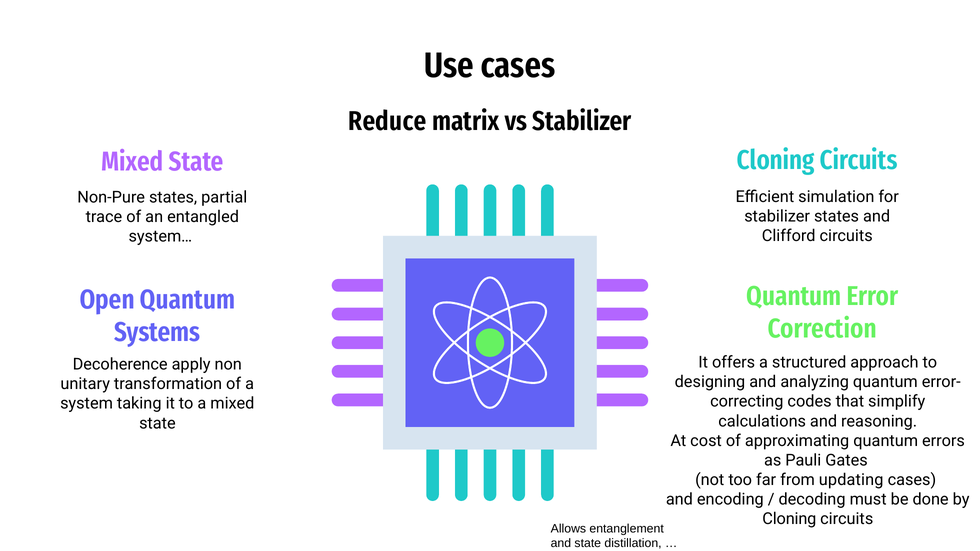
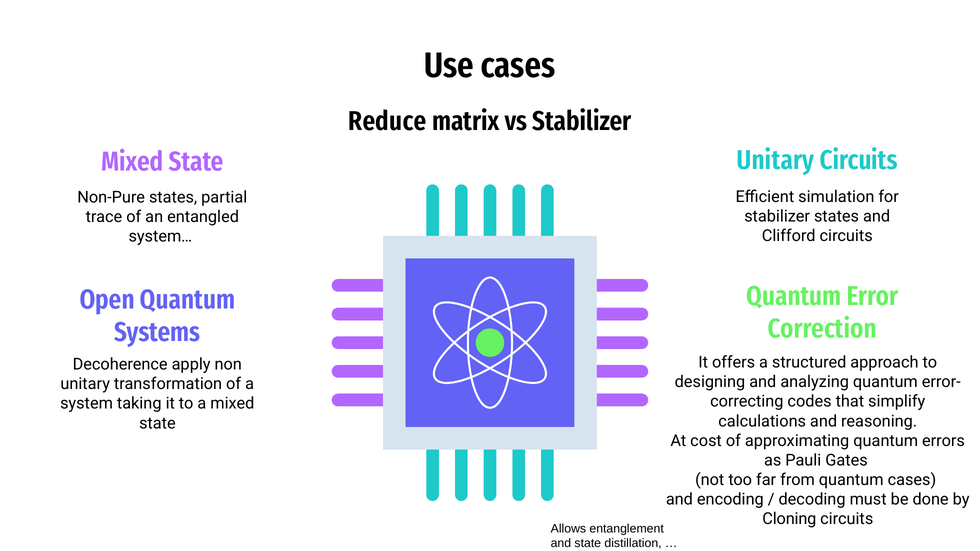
Cloning: Cloning -> Unitary (776, 161)
from updating: updating -> quantum (851, 480)
